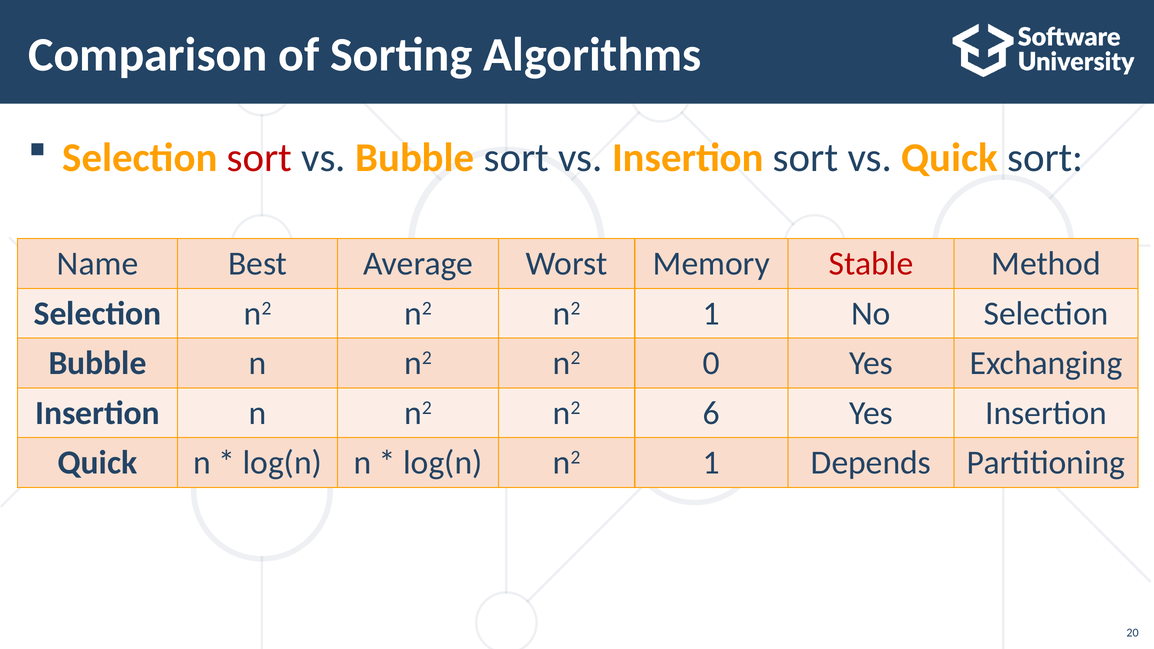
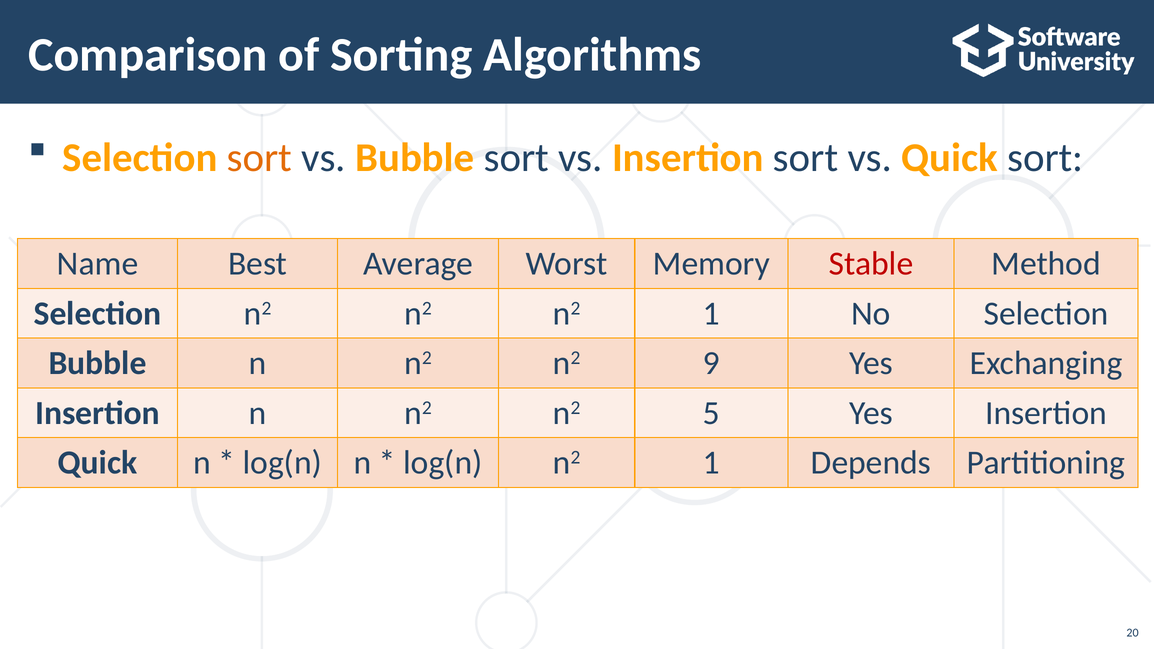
sort colour: red -> orange (259, 158)
0: 0 -> 9 (711, 363)
6: 6 -> 5 (711, 413)
